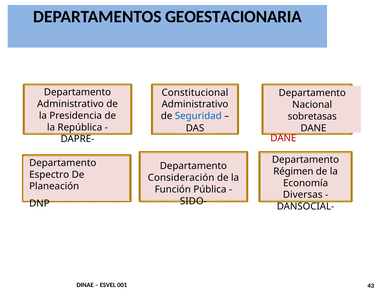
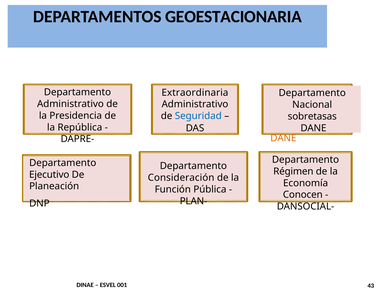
Constitucional: Constitucional -> Extraordinaria (195, 93)
DANE colour: red -> orange (283, 138)
Espectro: Espectro -> Ejecutivo (49, 175)
Diversas: Diversas -> Conocen (303, 195)
SIDO-: SIDO- -> PLAN- (193, 201)
